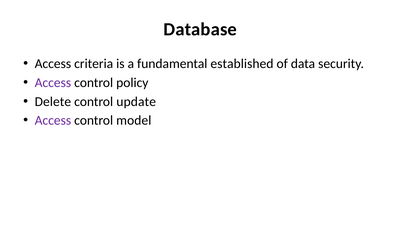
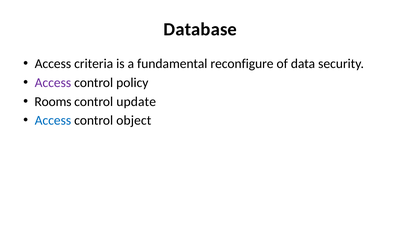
established: established -> reconfigure (242, 64)
Delete: Delete -> Rooms (53, 102)
Access colour: purple -> blue (53, 120)
model: model -> object (134, 120)
